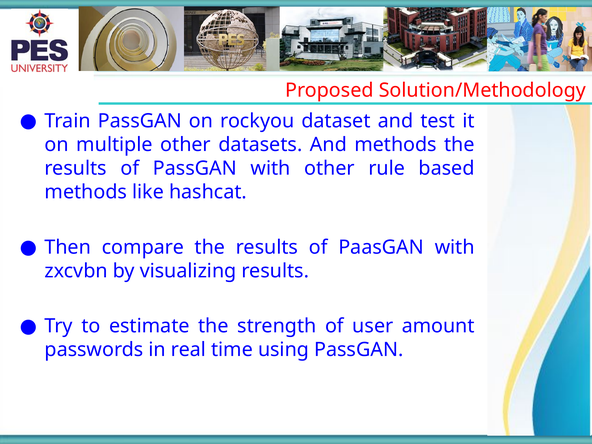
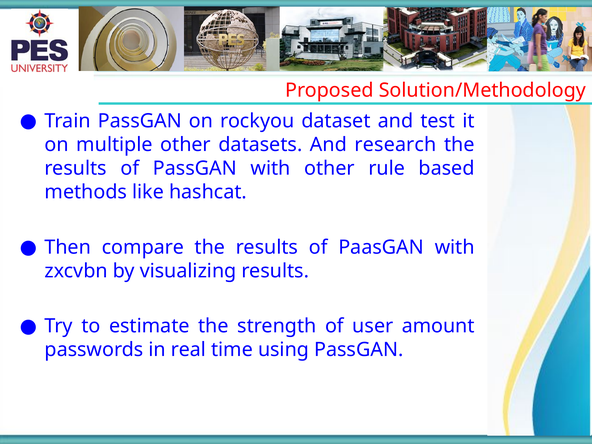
And methods: methods -> research (395, 145)
